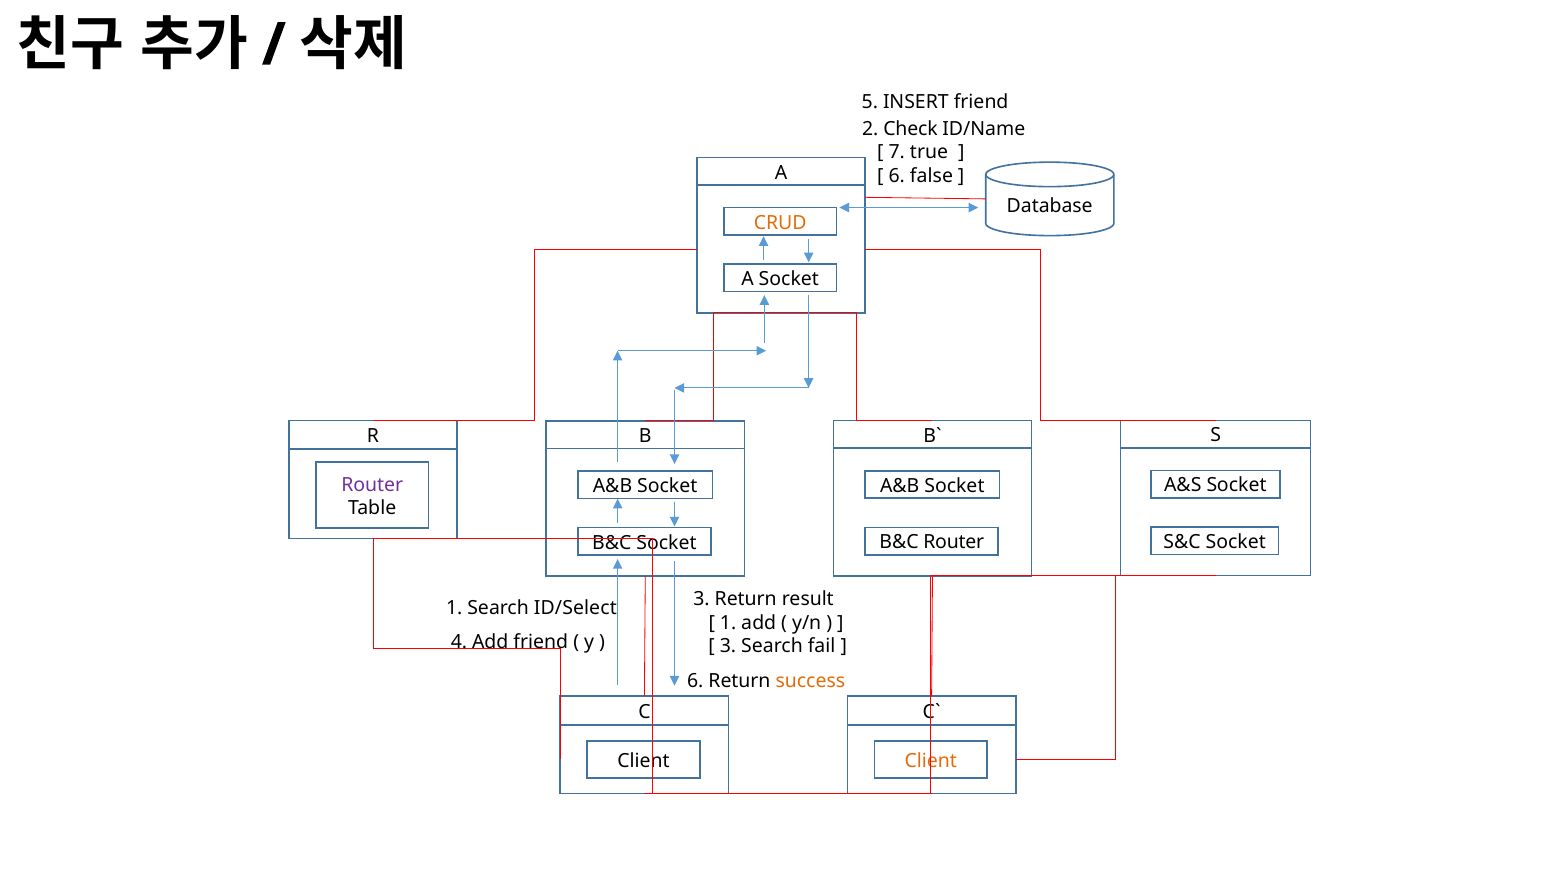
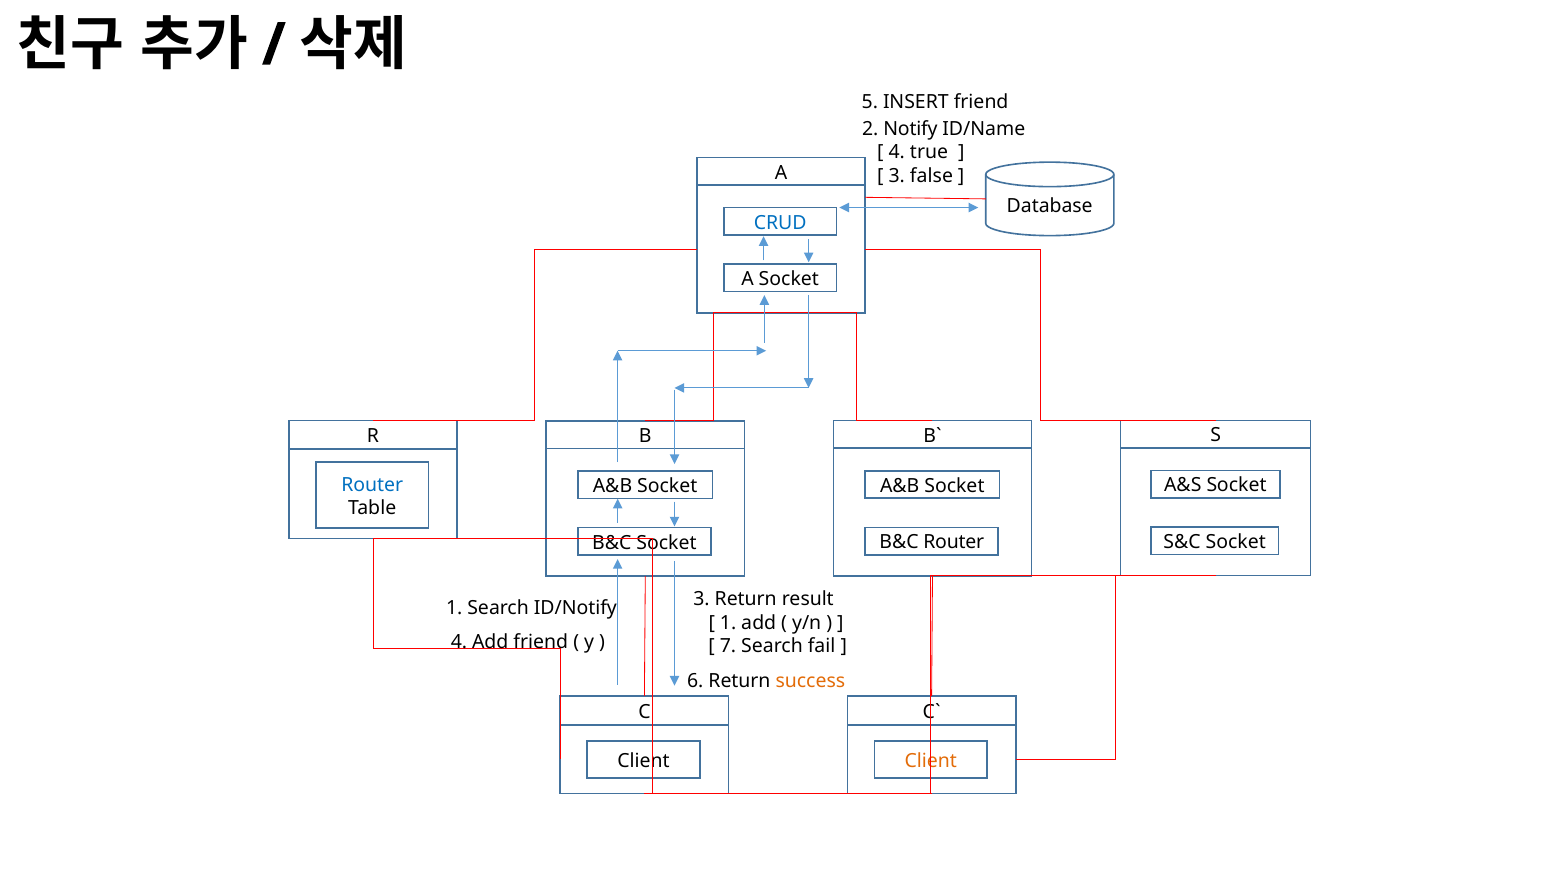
Check: Check -> Notify (911, 129)
7: 7 -> 4 (897, 152)
6: 6 -> 3 (897, 176)
CRUD colour: orange -> blue (780, 222)
Router colour: purple -> blue (372, 484)
ID/Select: ID/Select -> ID/Notify (575, 608)
3: 3 -> 7 (728, 646)
